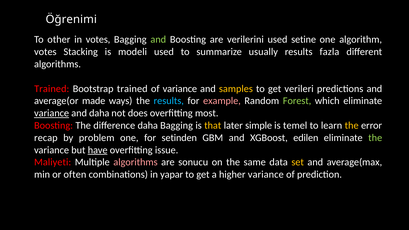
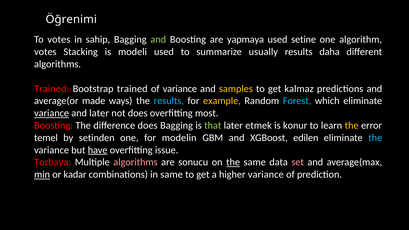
To other: other -> votes (59, 40)
in votes: votes -> sahip (98, 40)
verilerini: verilerini -> yapmaya (245, 40)
fazla: fazla -> daha (330, 52)
verileri: verileri -> kalmaz (299, 89)
example colour: pink -> yellow (222, 101)
Forest colour: light green -> light blue (297, 101)
and daha: daha -> later (99, 113)
difference daha: daha -> does (148, 126)
that colour: yellow -> light green (213, 126)
simple: simple -> etmek (259, 126)
temel: temel -> konur (295, 126)
recap: recap -> temel (46, 138)
problem: problem -> setinden (97, 138)
setinden: setinden -> modelin (179, 138)
the colour: light green -> light blue (375, 138)
Maliyeti: Maliyeti -> Torbaya (53, 162)
the underline: none -> present (233, 162)
set colour: yellow -> pink (298, 162)
min underline: none -> present (42, 175)
often: often -> kadar (75, 175)
in yapar: yapar -> same (172, 175)
